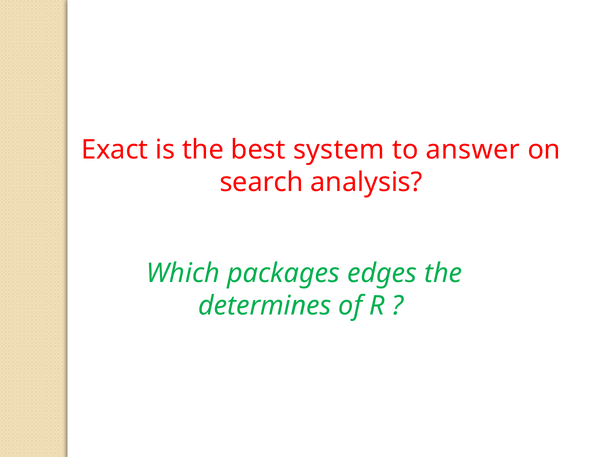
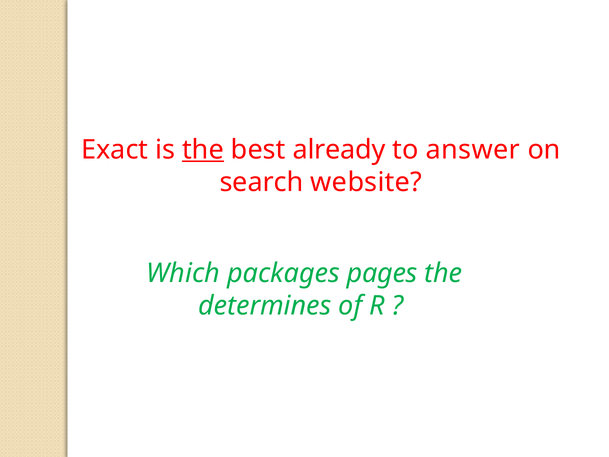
the underline: none -> present (203, 150)
system: system -> already (339, 150)
analysis: analysis -> website (366, 182)
edges: edges -> pages (382, 273)
